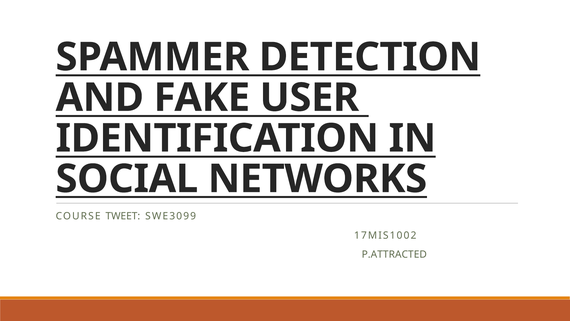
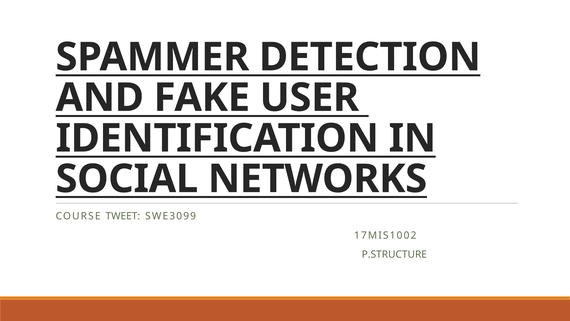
P.ATTRACTED: P.ATTRACTED -> P.STRUCTURE (394, 254)
